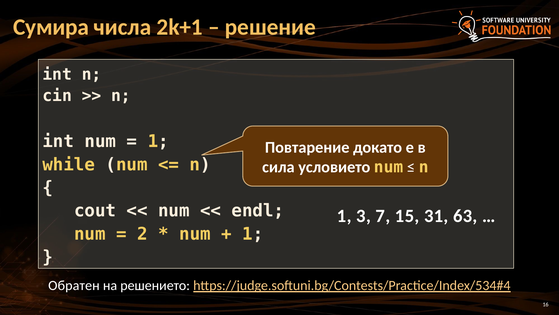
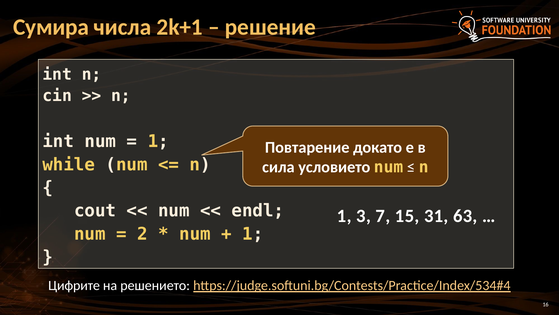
Обратен: Обратен -> Цифрите (74, 285)
